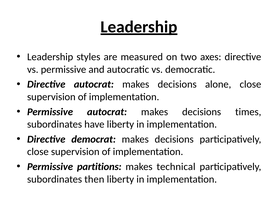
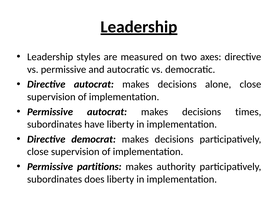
technical: technical -> authority (176, 167)
then: then -> does (94, 180)
